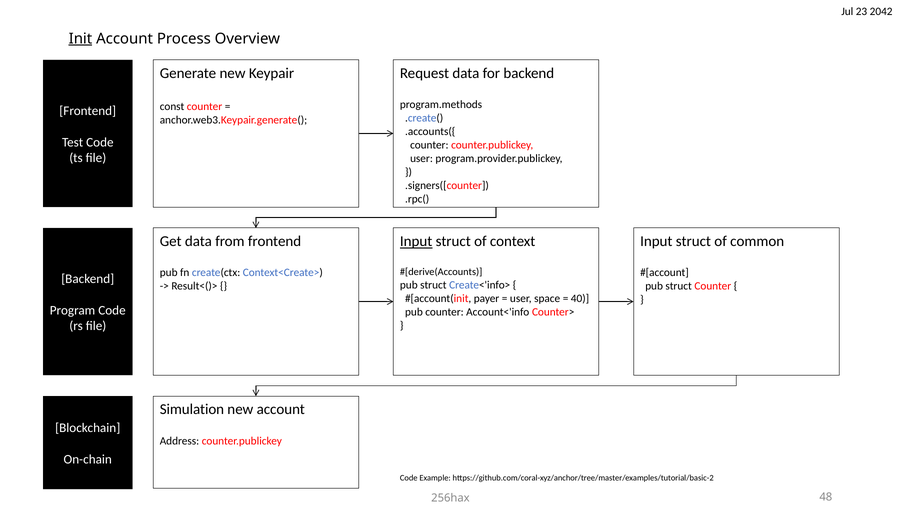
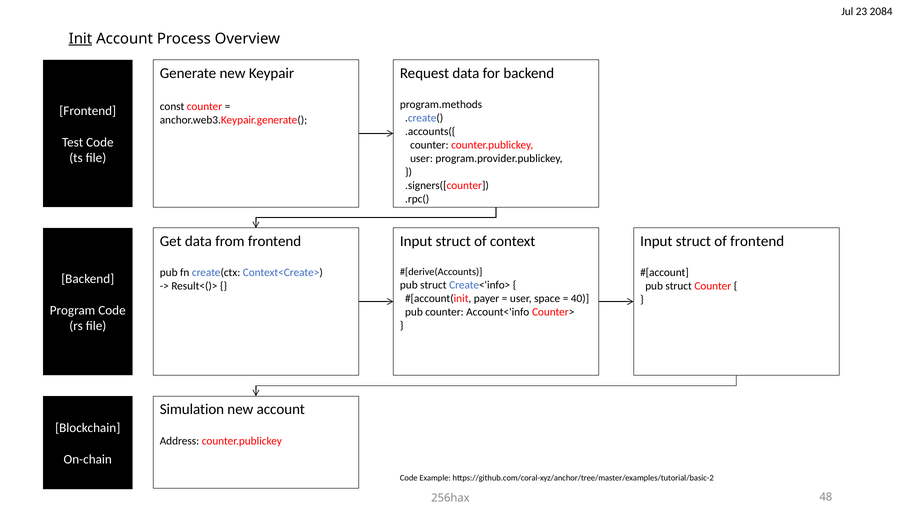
2042: 2042 -> 2084 (881, 12)
Input underline: present -> none (416, 241)
of common: common -> frontend (757, 241)
